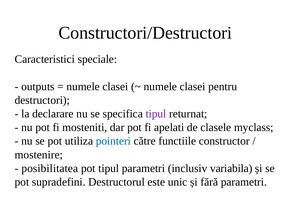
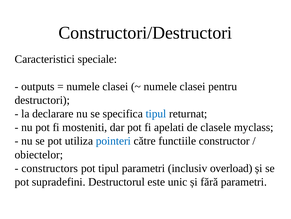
tipul colour: purple -> blue (156, 113)
mostenire: mostenire -> obiectelor (39, 154)
posibilitatea: posibilitatea -> constructors (50, 168)
variabila: variabila -> overload (231, 168)
